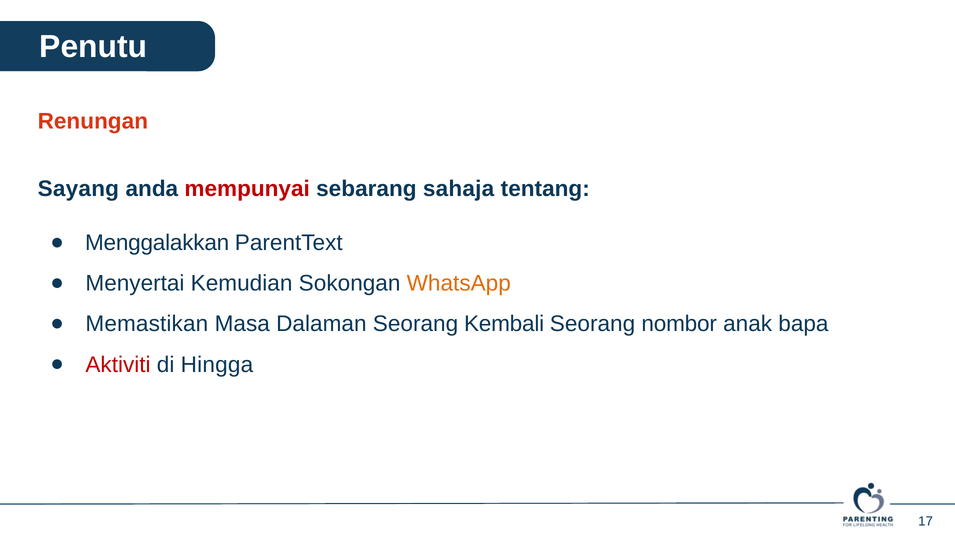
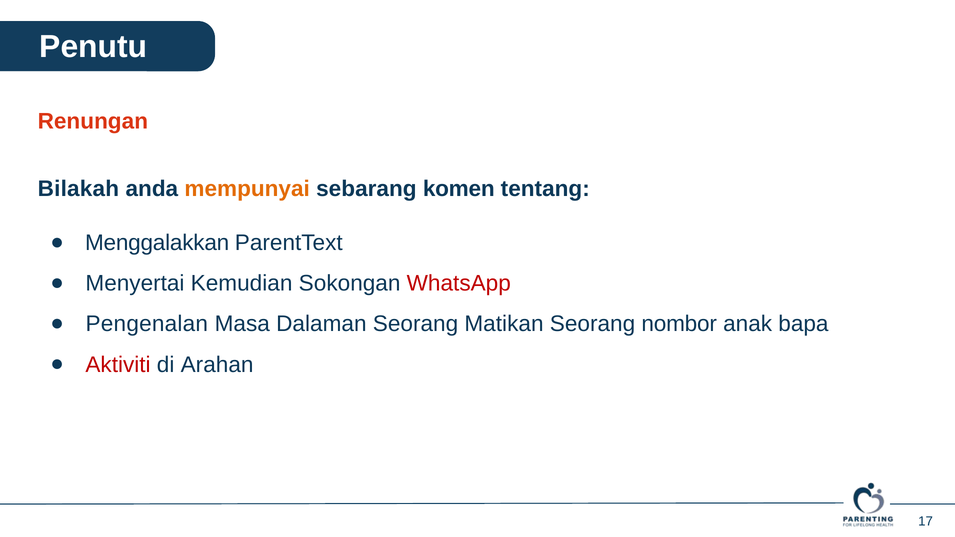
Sayang: Sayang -> Bilakah (78, 189)
mempunyai colour: red -> orange (247, 189)
sahaja: sahaja -> komen (459, 189)
WhatsApp colour: orange -> red (459, 284)
Memastikan: Memastikan -> Pengenalan (147, 324)
Kembali: Kembali -> Matikan (504, 324)
Hingga: Hingga -> Arahan (217, 365)
